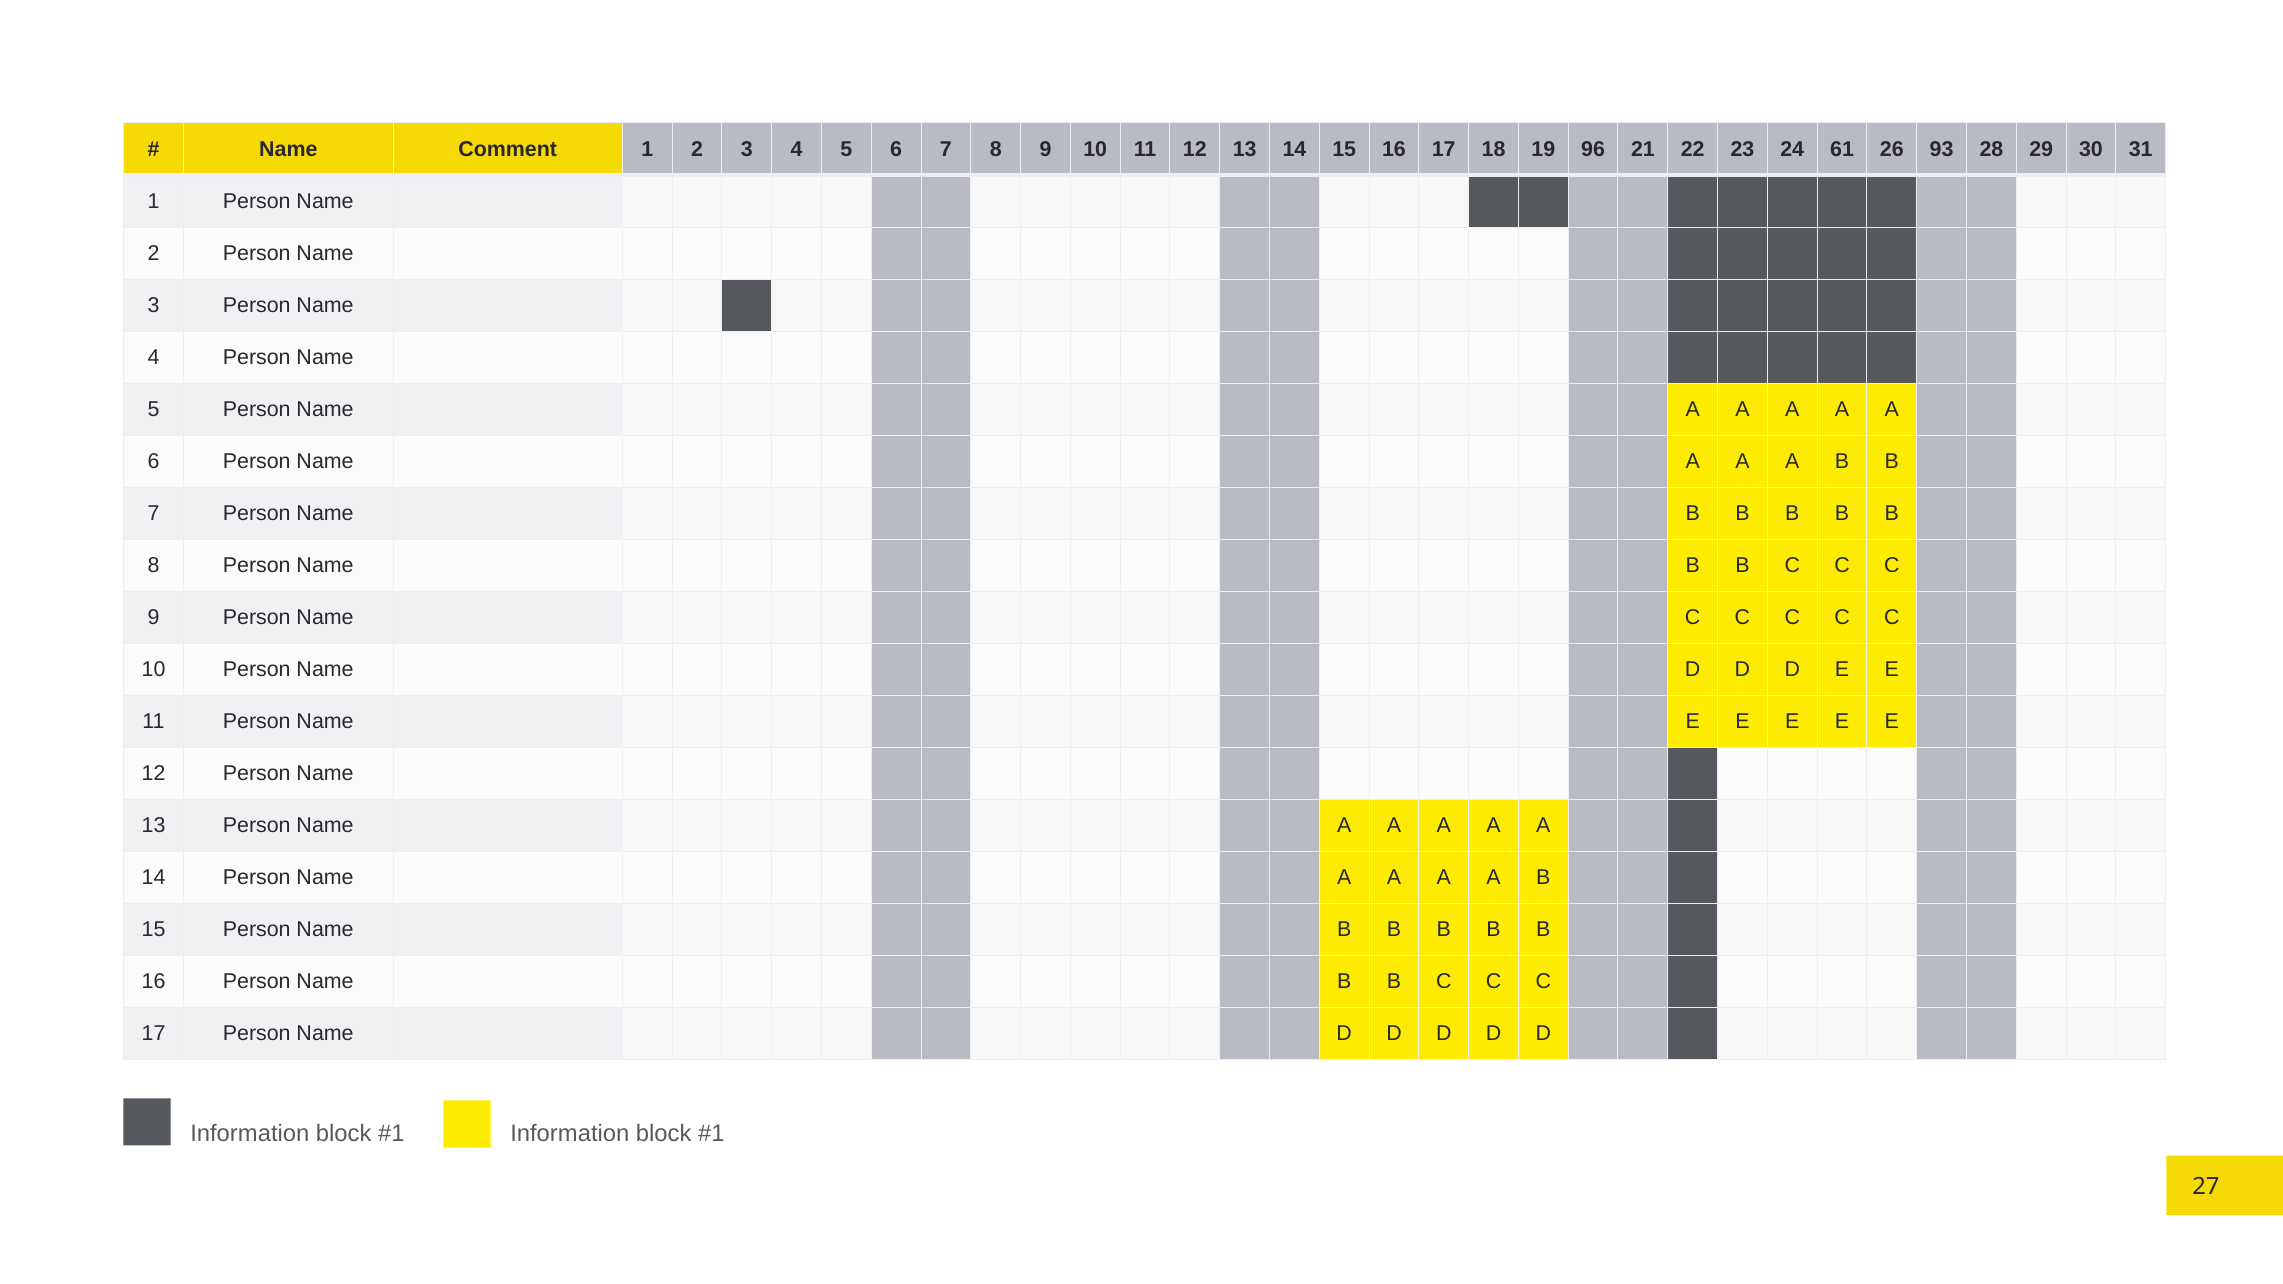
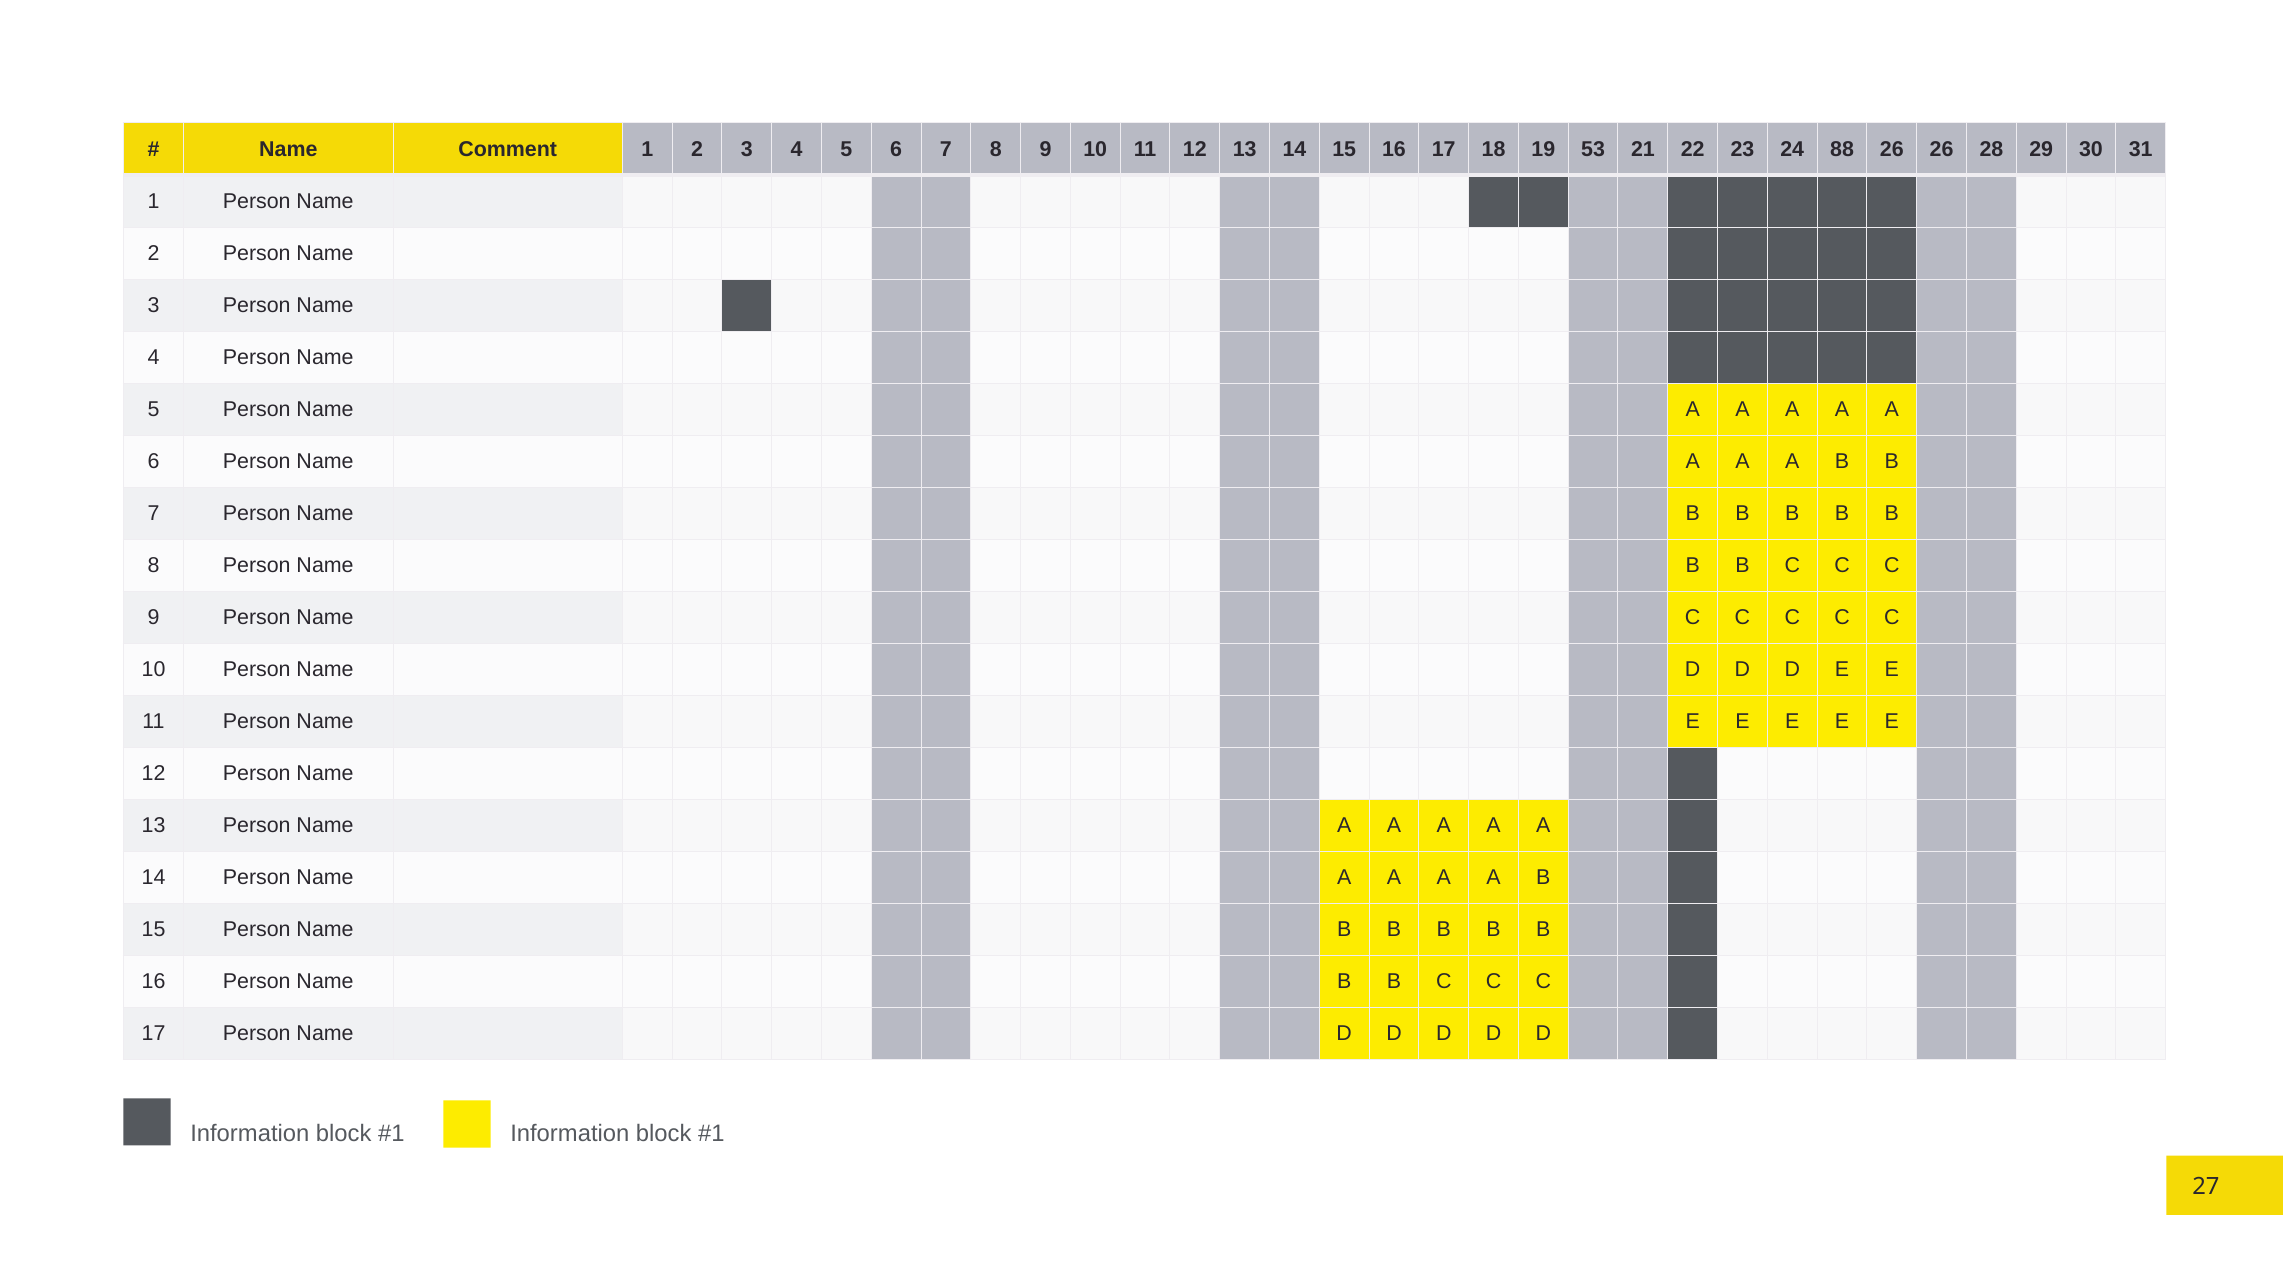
96: 96 -> 53 (1593, 149)
61: 61 -> 88 (1842, 149)
26 93: 93 -> 26 (1942, 149)
